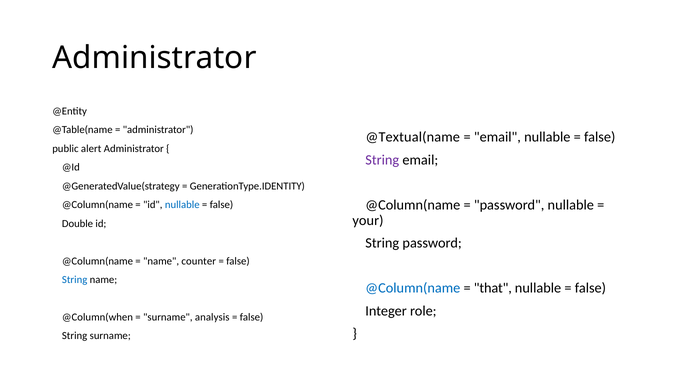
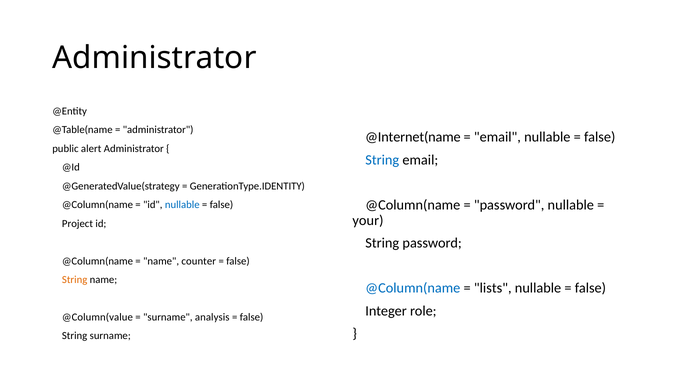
@Textual(name: @Textual(name -> @Internet(name (413, 137)
String colour: purple -> blue (382, 160)
Double: Double -> Project (77, 223)
String colour: blue -> orange (75, 280)
that: that -> lists (493, 288)
@Column(when: @Column(when -> @Column(value (97, 317)
